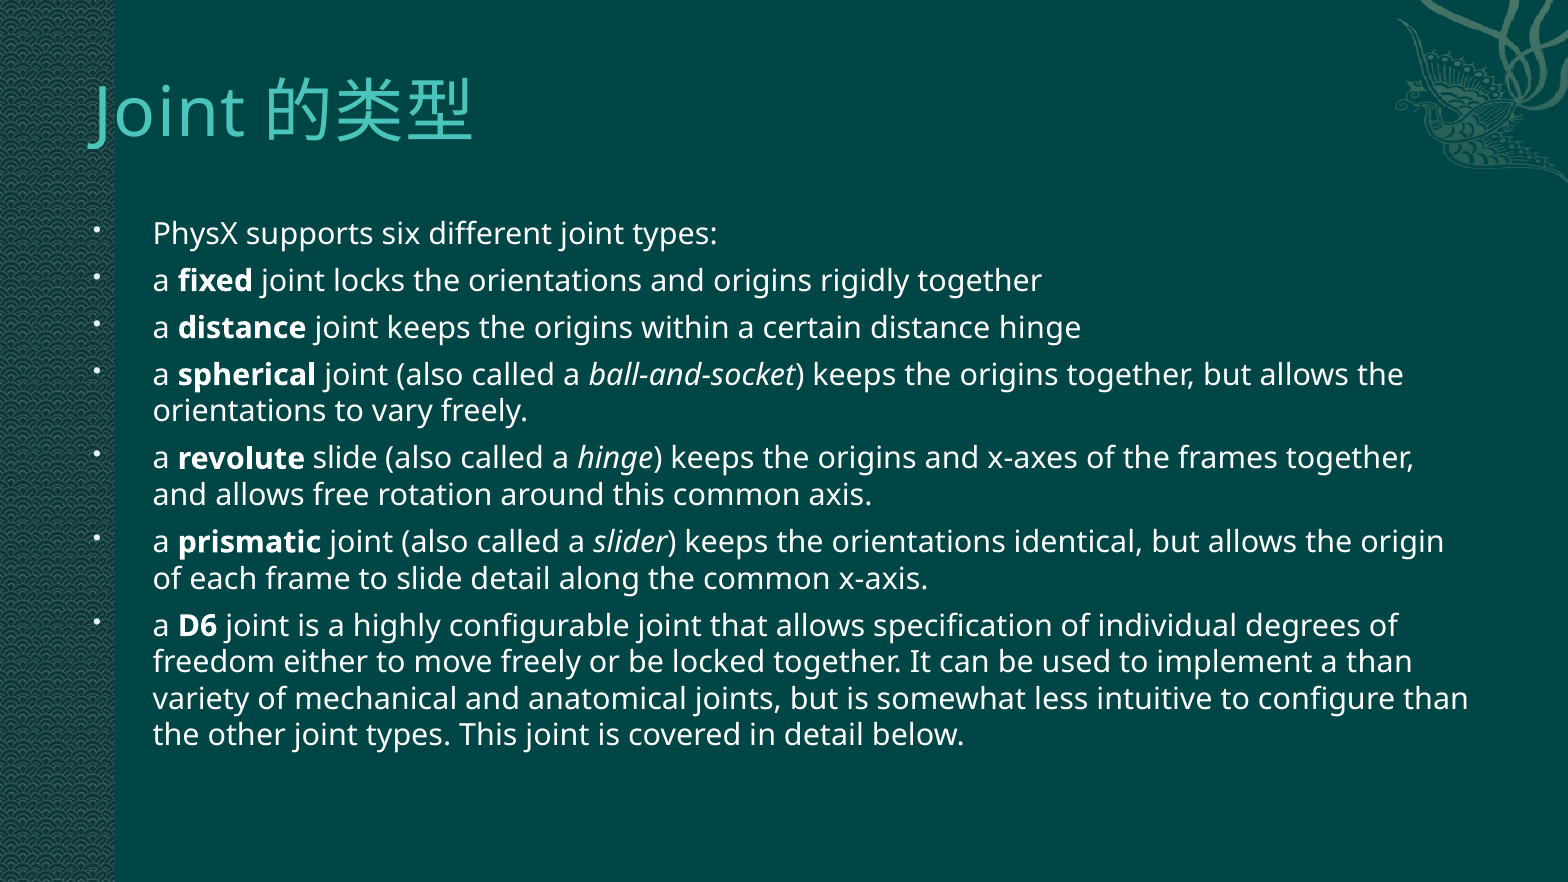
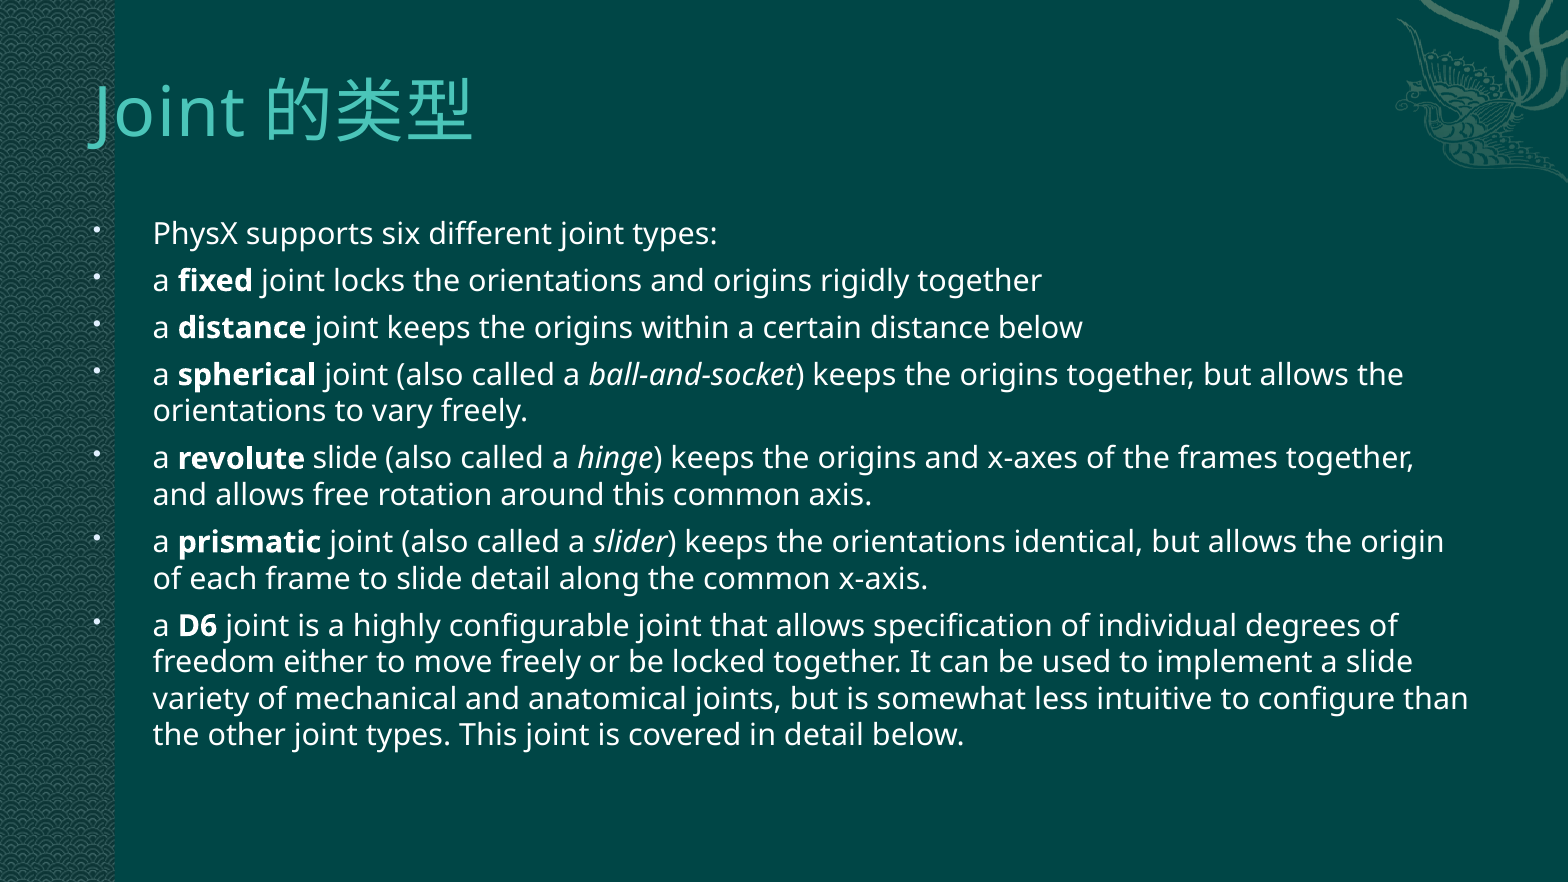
distance hinge: hinge -> below (1040, 328)
a than: than -> slide (1380, 663)
